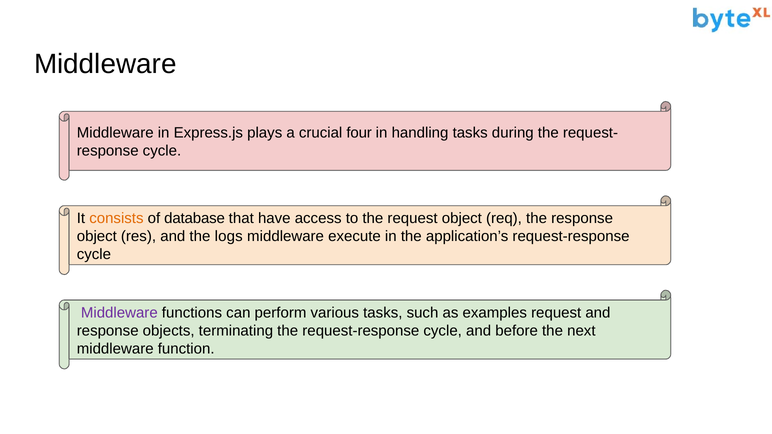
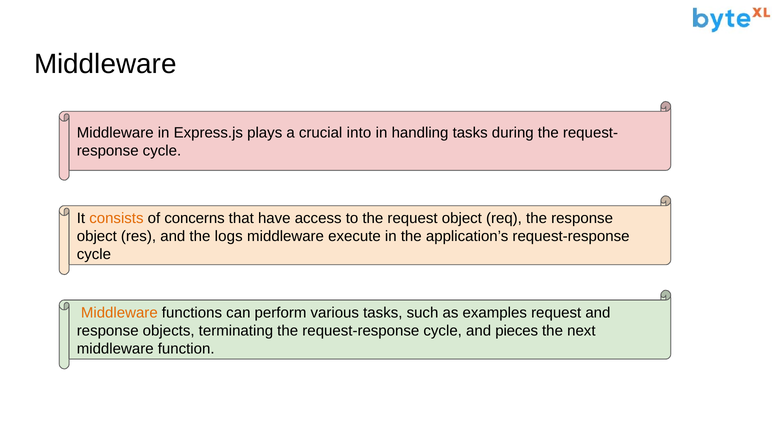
four: four -> into (359, 133)
database: database -> concerns (195, 218)
Middleware colour: purple -> orange (119, 313)
before: before -> pieces (517, 331)
